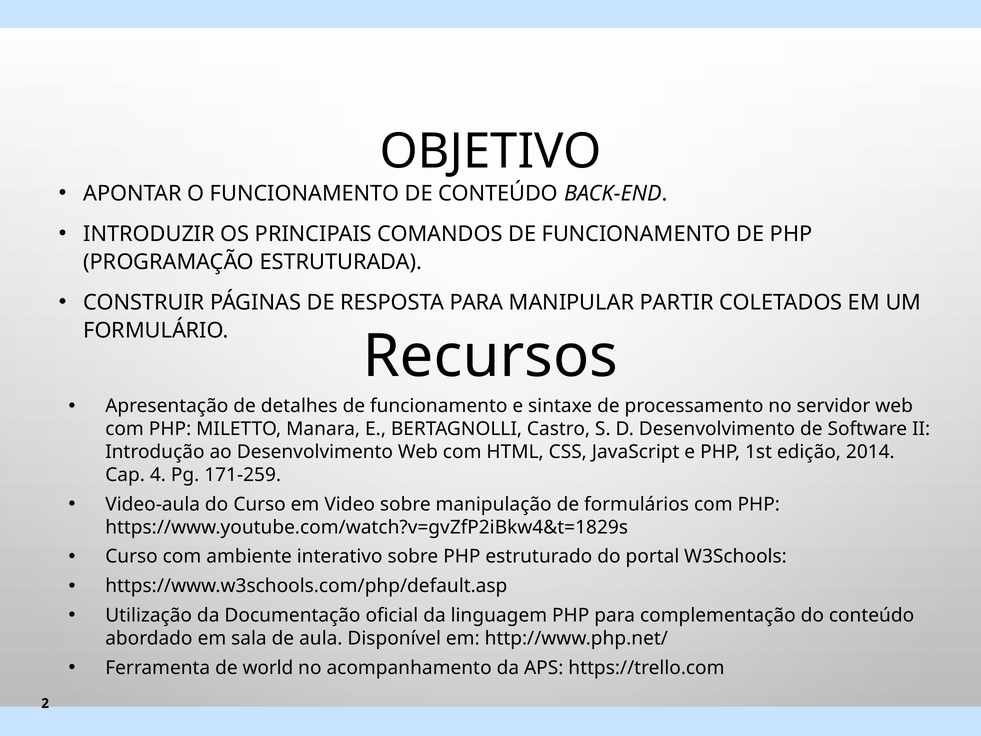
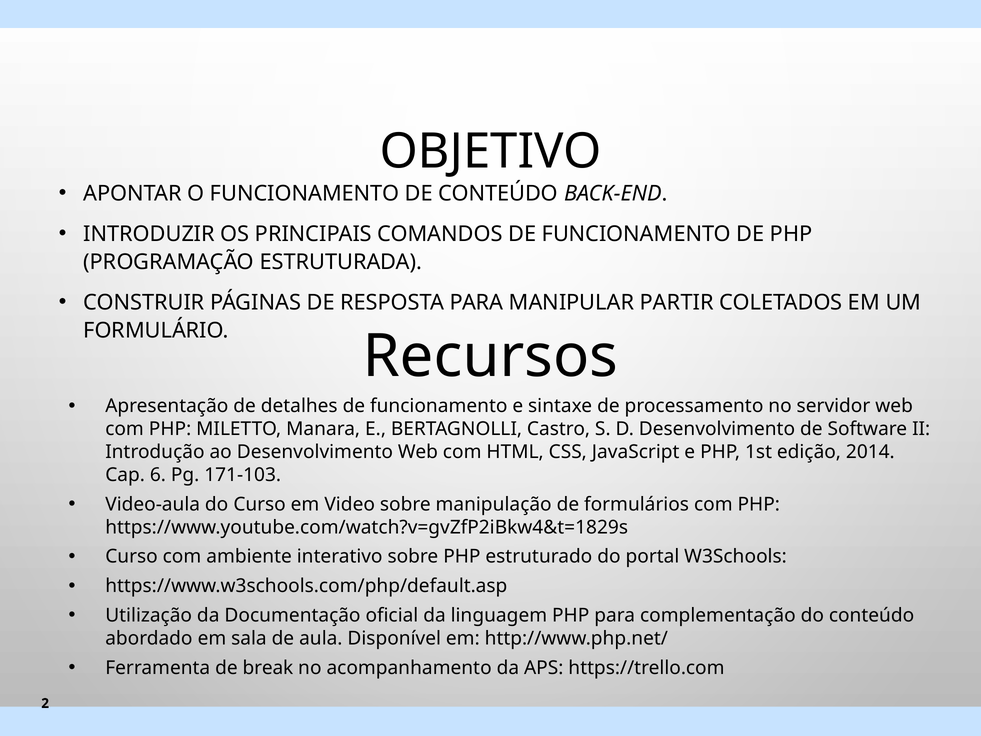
4: 4 -> 6 (158, 475)
171-259: 171-259 -> 171-103 (243, 475)
world: world -> break (268, 668)
